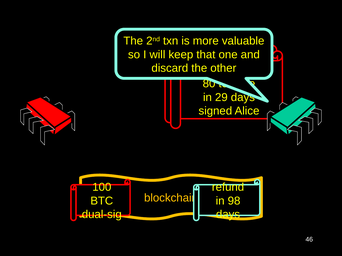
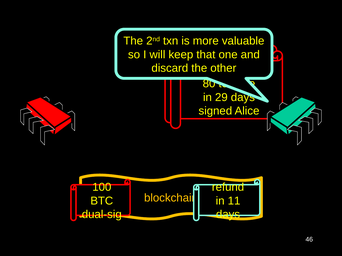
98: 98 -> 11 (234, 201)
